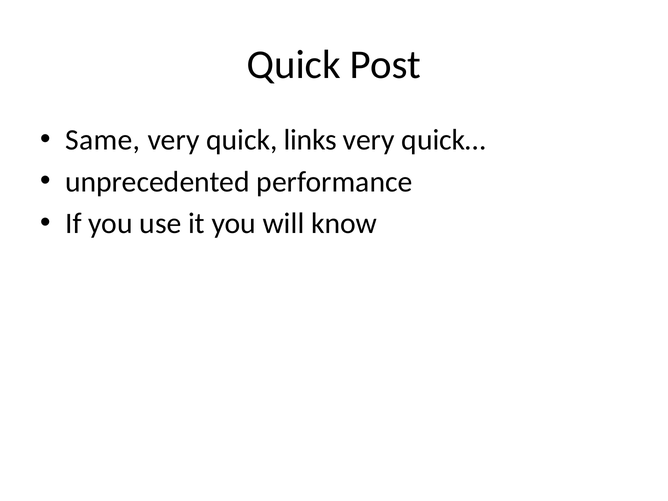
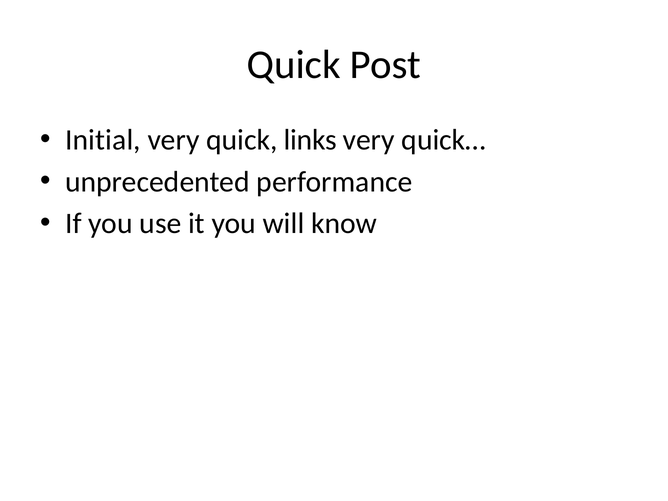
Same: Same -> Initial (103, 140)
